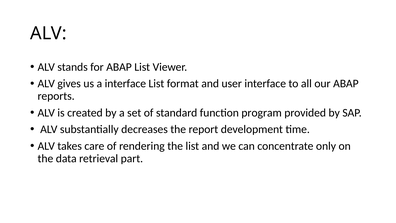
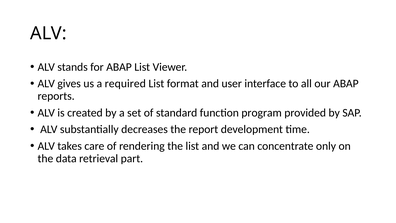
a interface: interface -> required (125, 84)
